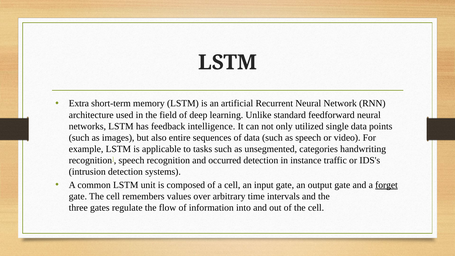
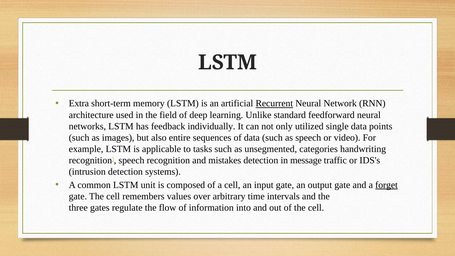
Recurrent underline: none -> present (274, 103)
intelligence: intelligence -> individually (211, 126)
occurred: occurred -> mistakes (225, 160)
instance: instance -> message (306, 160)
